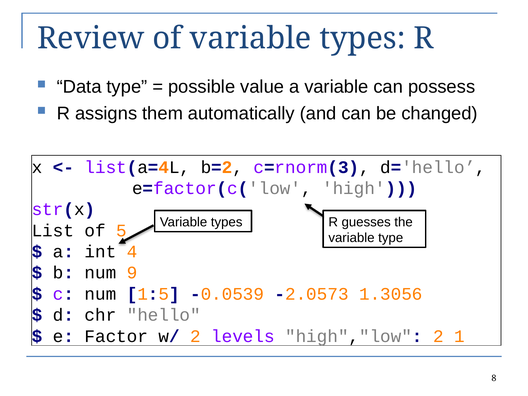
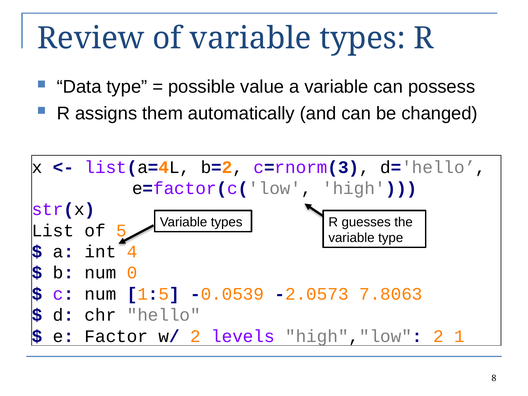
9: 9 -> 0 (132, 273)
1.3056: 1.3056 -> 7.8063 (391, 294)
